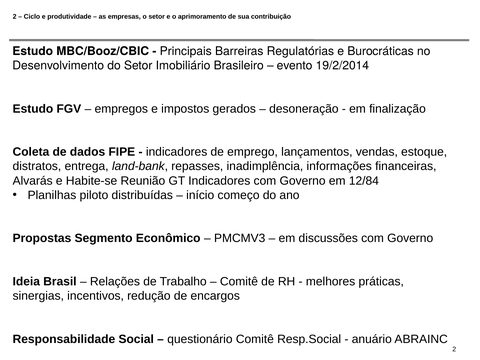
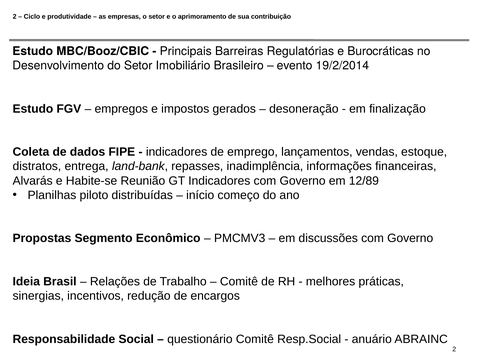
12/84: 12/84 -> 12/89 (364, 181)
